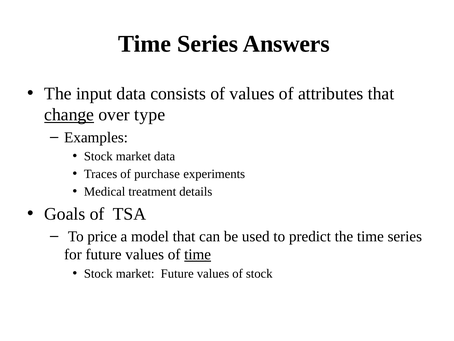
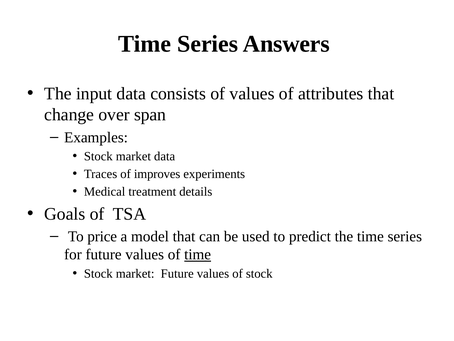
change underline: present -> none (69, 115)
type: type -> span (150, 115)
purchase: purchase -> improves (157, 174)
